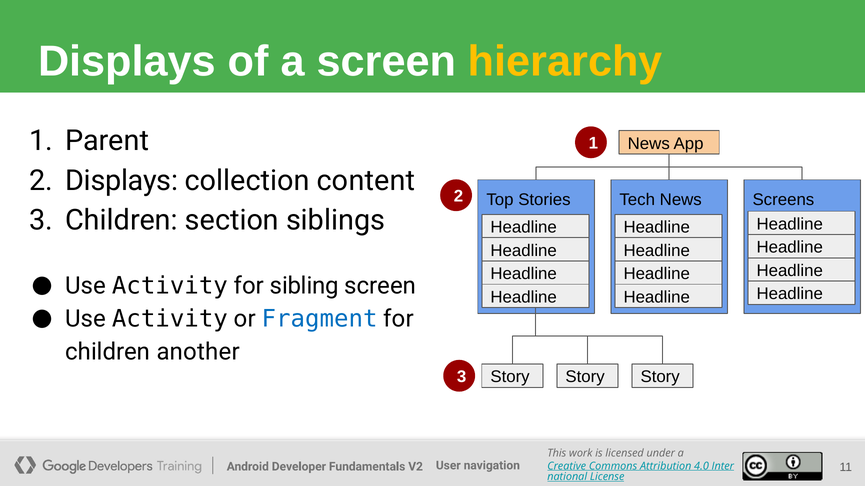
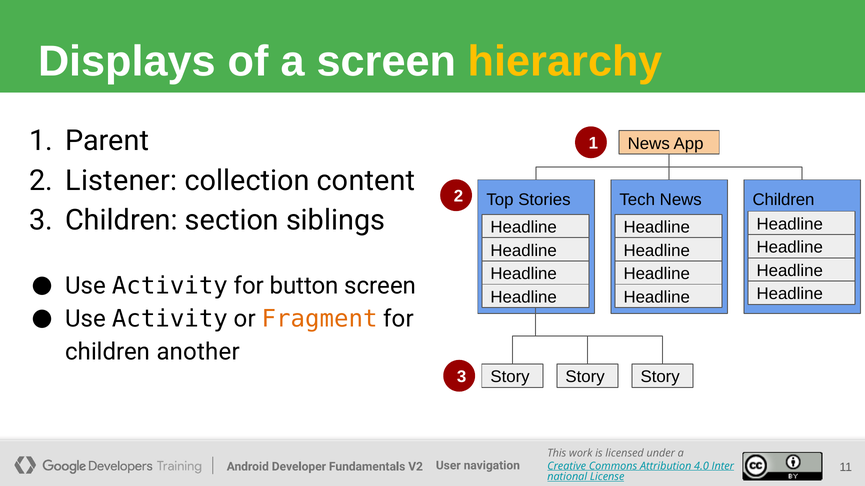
2 Displays: Displays -> Listener (121, 181)
Screens: Screens -> Children (783, 200)
sibling: sibling -> button (304, 286)
Fragment colour: blue -> orange (320, 319)
